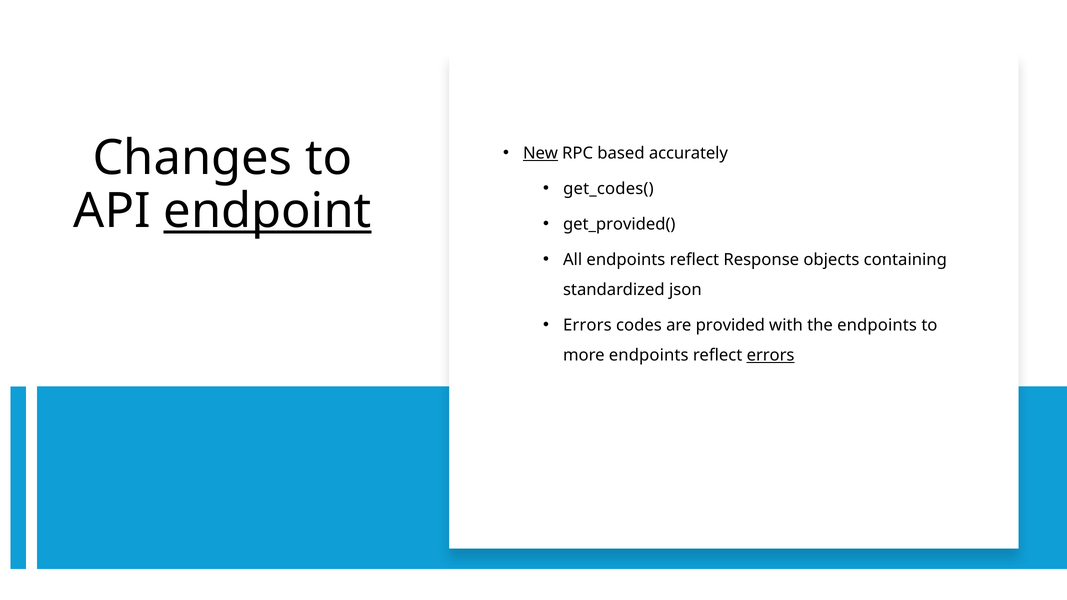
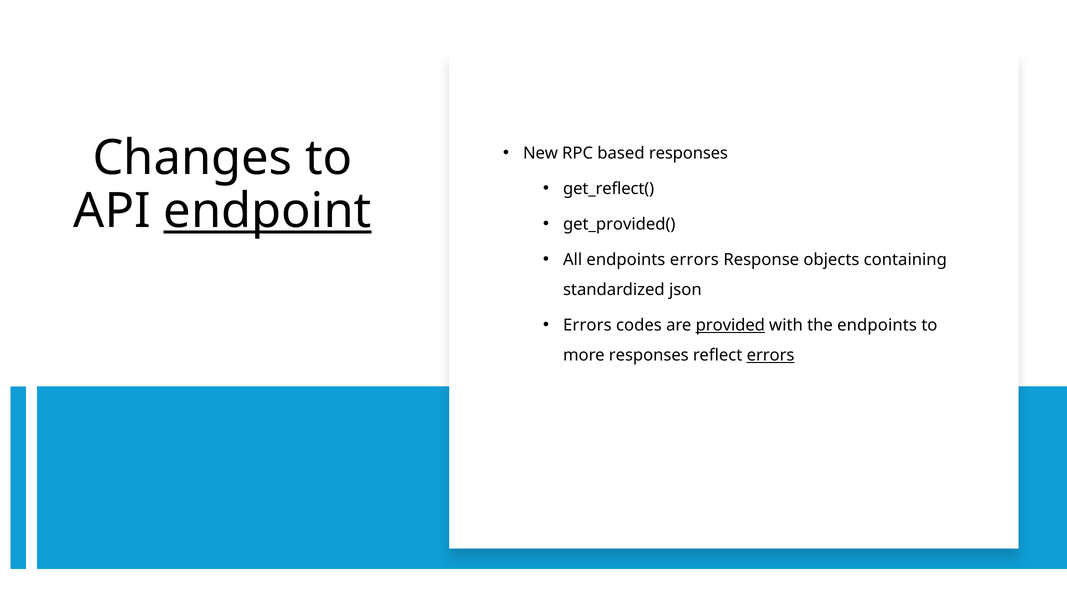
New underline: present -> none (540, 153)
based accurately: accurately -> responses (688, 153)
get_codes(: get_codes( -> get_reflect( (609, 189)
All endpoints reflect: reflect -> errors (694, 260)
provided underline: none -> present (730, 325)
more endpoints: endpoints -> responses (649, 355)
